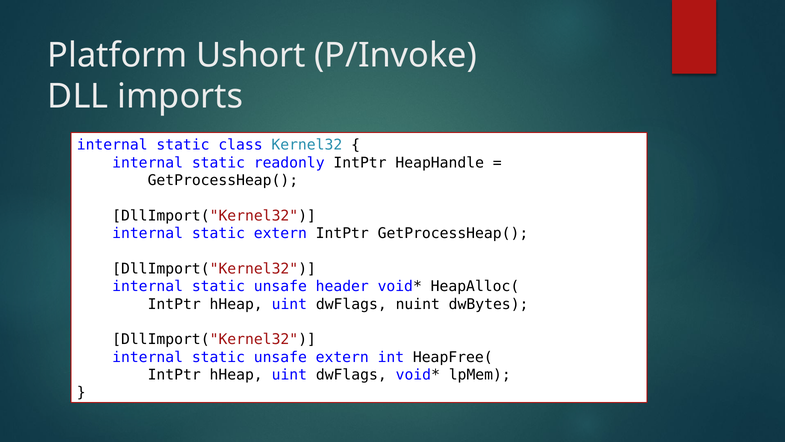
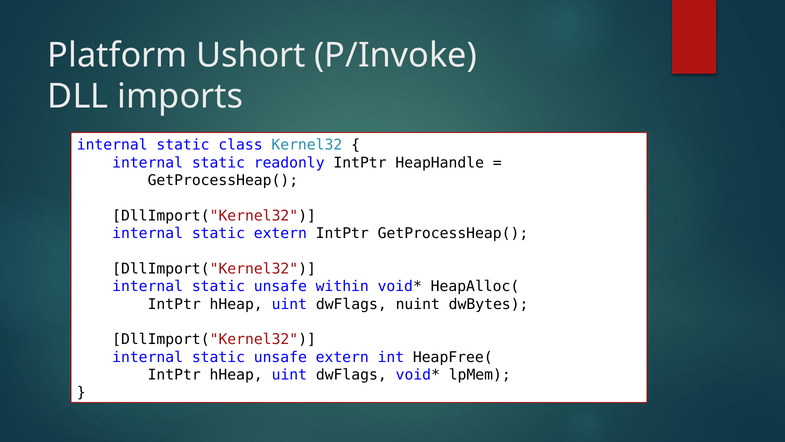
header: header -> within (342, 286)
